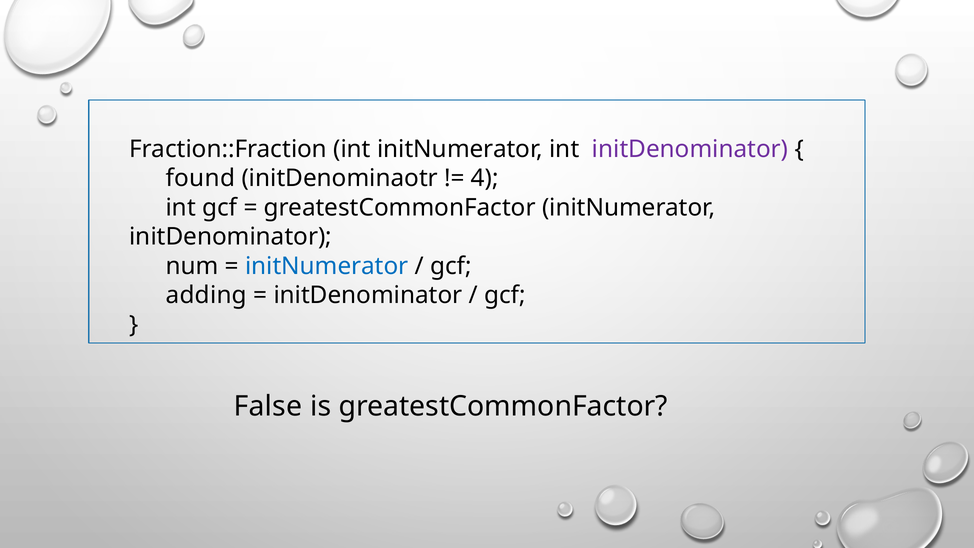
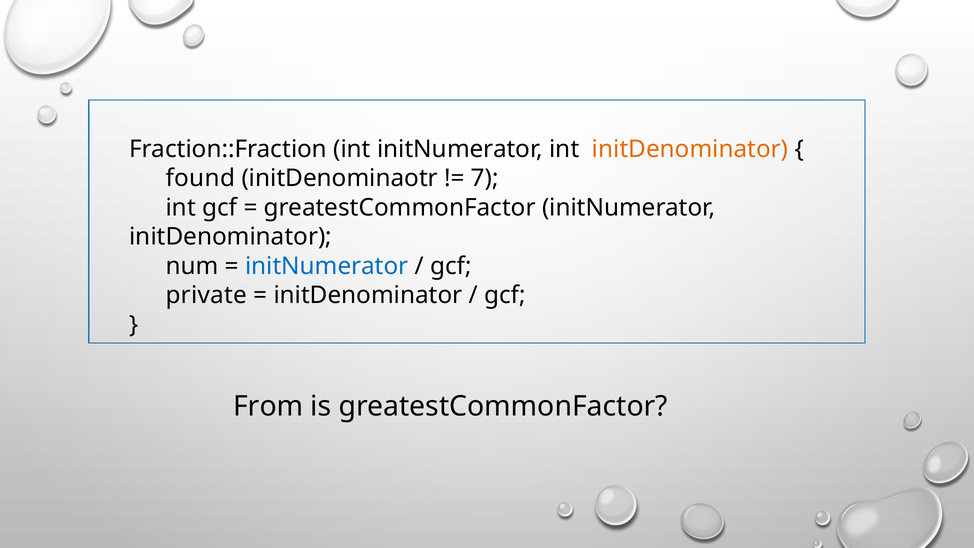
initDenominator colour: purple -> orange (690, 149)
4: 4 -> 7 (485, 178)
adding: adding -> private (206, 295)
False: False -> From (268, 406)
